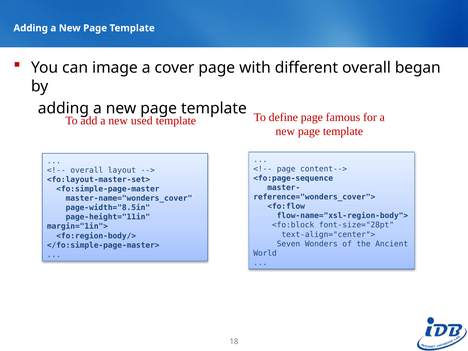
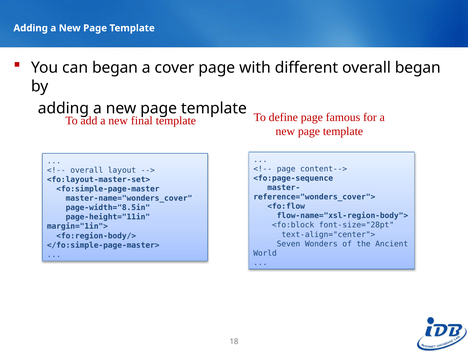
can image: image -> began (115, 68)
used: used -> final (142, 121)
